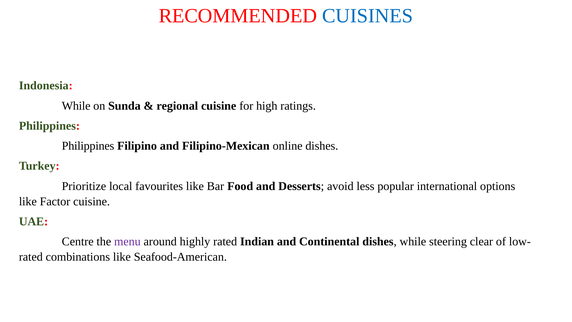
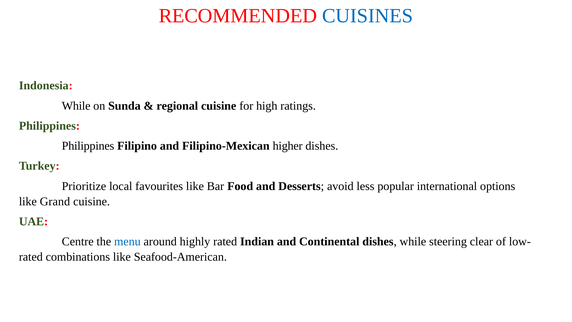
online: online -> higher (288, 146)
Factor: Factor -> Grand (55, 201)
menu colour: purple -> blue (127, 241)
